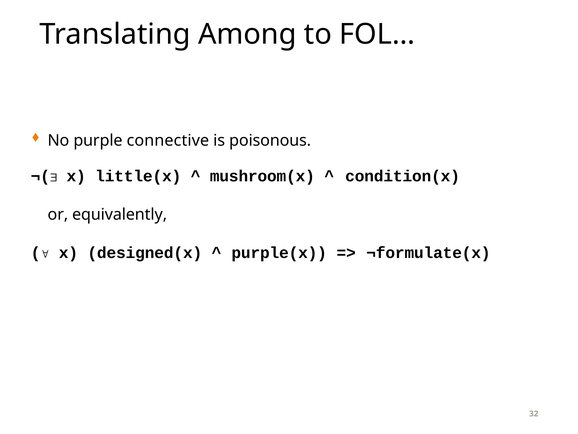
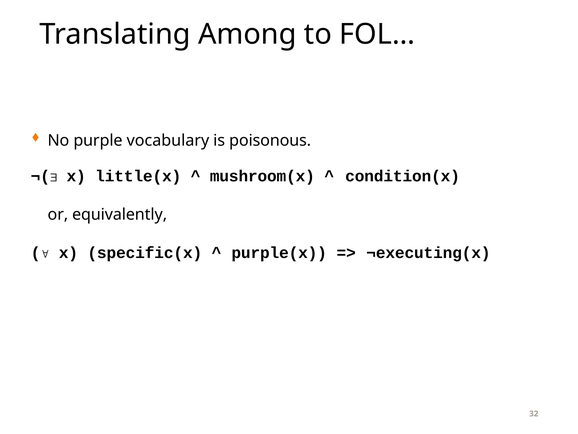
connective: connective -> vocabulary (168, 140)
designed(x: designed(x -> specific(x (145, 253)
¬formulate(x: ¬formulate(x -> ¬executing(x (428, 253)
